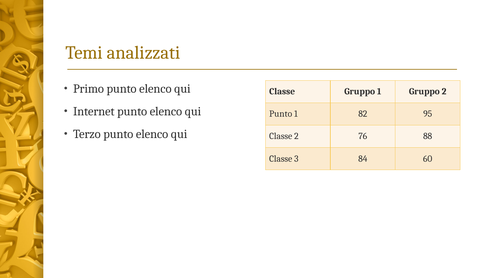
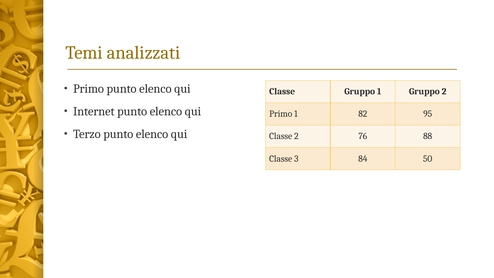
Punto: Punto -> Primo (281, 114)
60: 60 -> 50 (428, 159)
